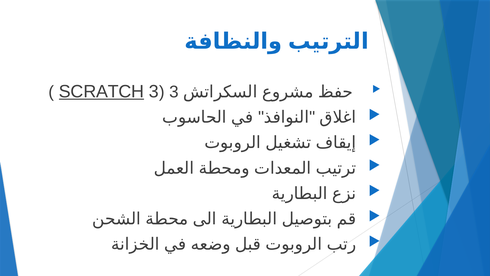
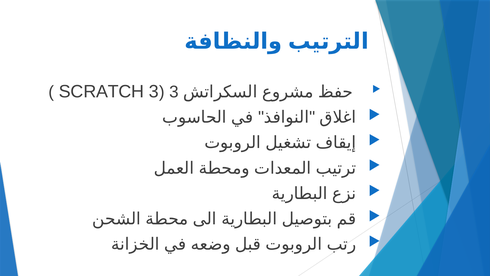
SCRATCH underline: present -> none (102, 91)
